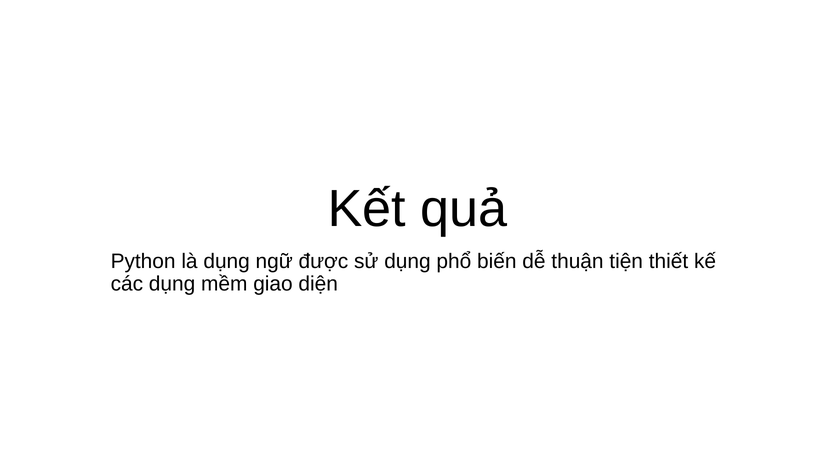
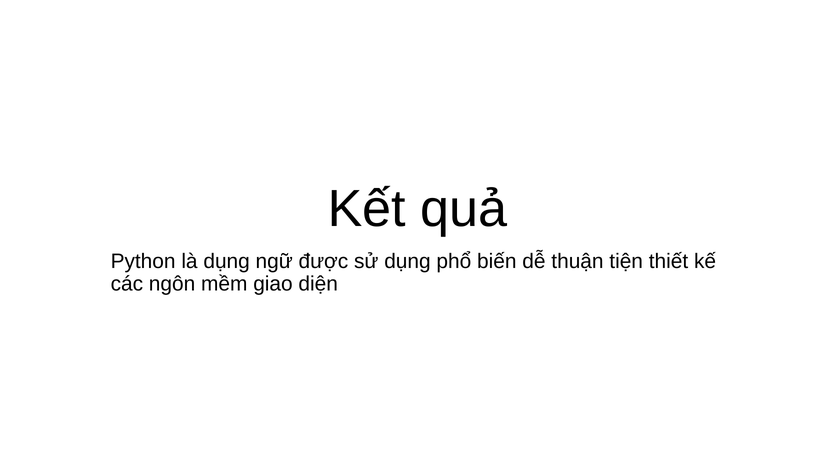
các dụng: dụng -> ngôn (172, 284)
